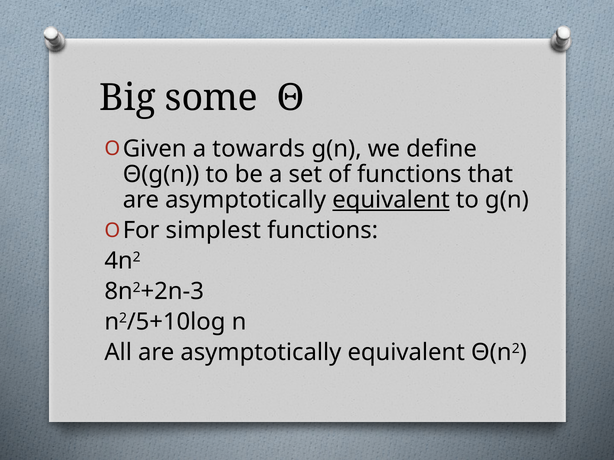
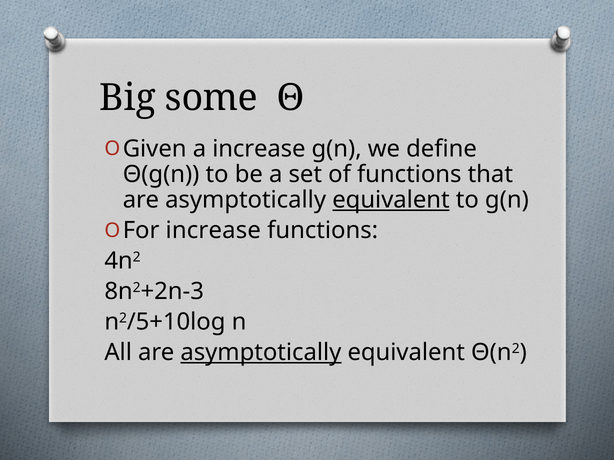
a towards: towards -> increase (259, 149)
simplest: simplest -> increase (213, 231)
asymptotically underline: none -> present (261, 353)
